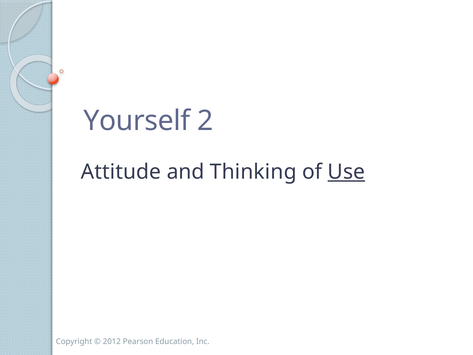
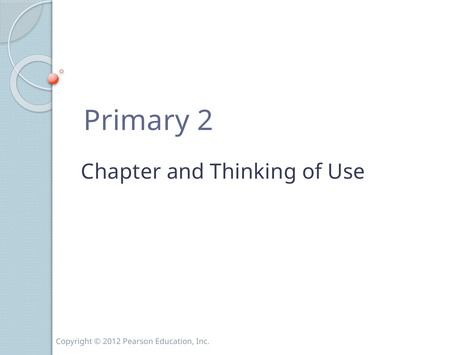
Yourself: Yourself -> Primary (136, 121)
Attitude: Attitude -> Chapter (121, 172)
Use underline: present -> none (346, 172)
